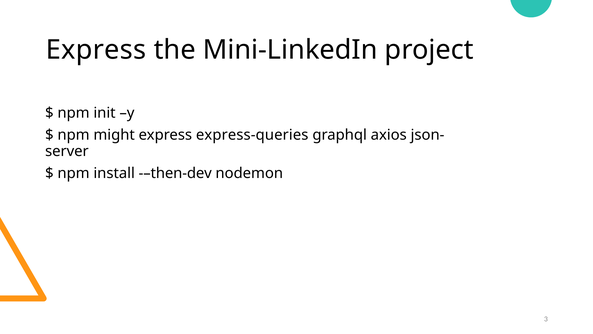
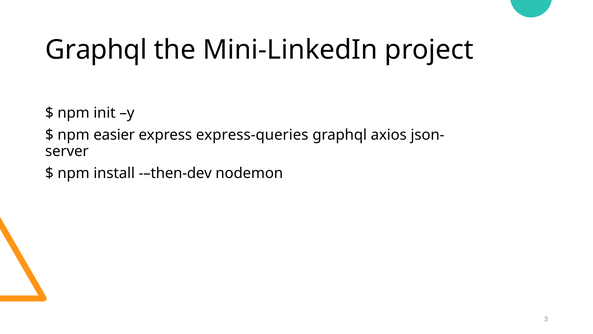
Express: Express -> Graphql (96, 50)
might: might -> easier (114, 135)
